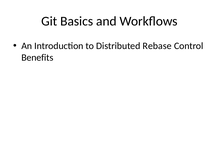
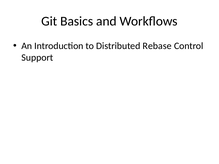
Benefits: Benefits -> Support (37, 58)
